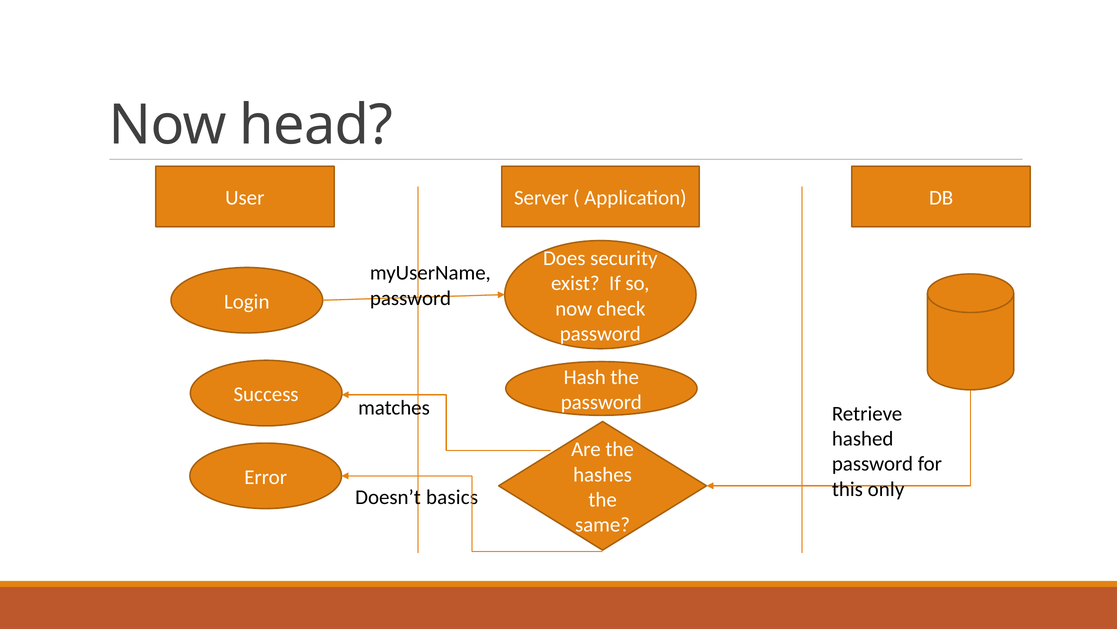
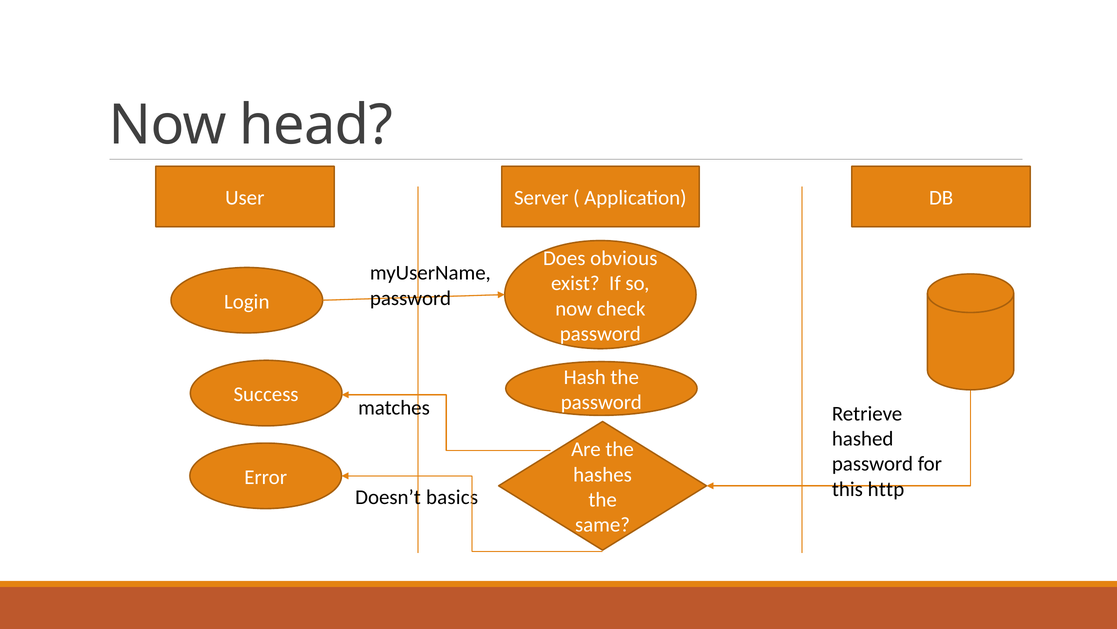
security: security -> obvious (624, 258)
only: only -> http (886, 489)
